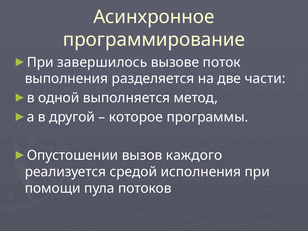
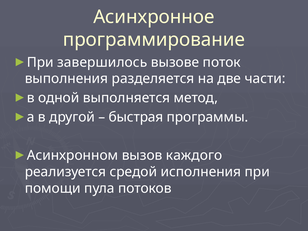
которое: которое -> быстрая (136, 117)
Опустошении: Опустошении -> Асинхронном (72, 155)
